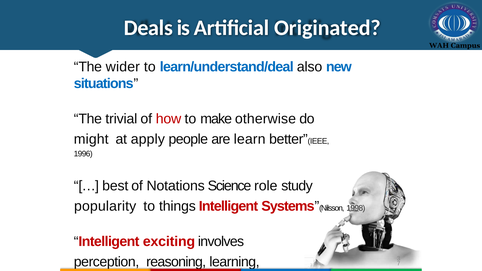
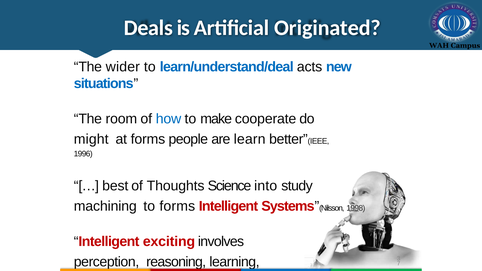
also: also -> acts (310, 67)
trivial: trivial -> room (121, 119)
how colour: red -> blue (169, 119)
otherwise: otherwise -> cooperate (266, 119)
at apply: apply -> forms (148, 139)
Notations: Notations -> Thoughts (176, 186)
role: role -> into (266, 186)
popularity: popularity -> machining (105, 206)
to things: things -> forms (177, 206)
